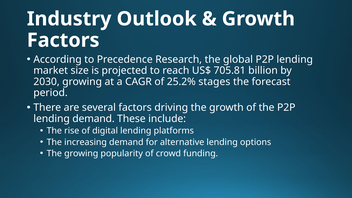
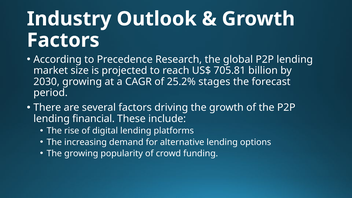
lending demand: demand -> financial (93, 119)
